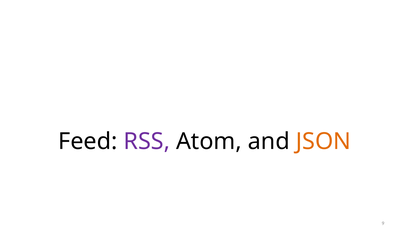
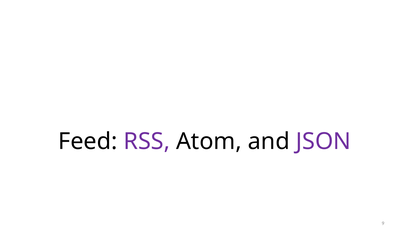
JSON colour: orange -> purple (323, 141)
